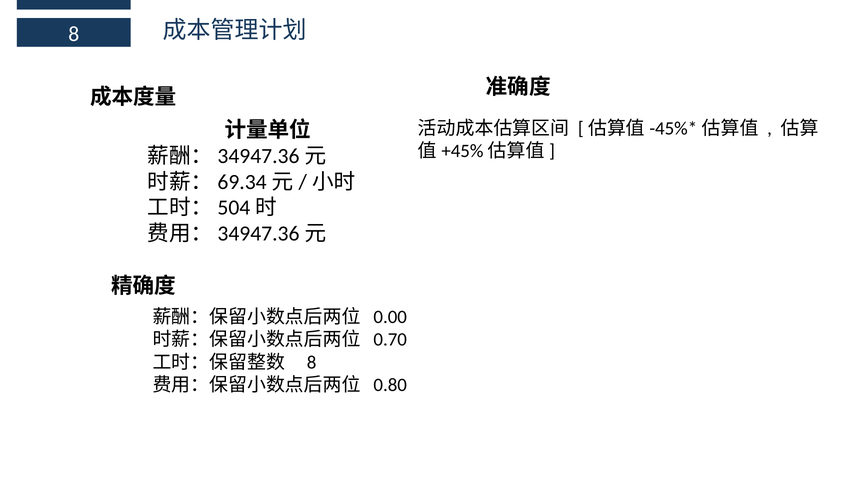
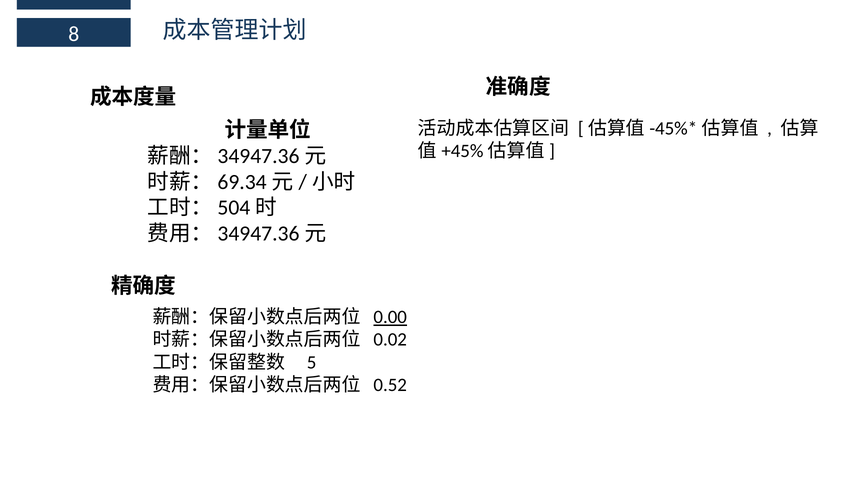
0.00 underline: none -> present (390, 317)
0.70: 0.70 -> 0.02 (390, 340)
8: 8 -> 5 (312, 363)
0.80: 0.80 -> 0.52 (390, 385)
